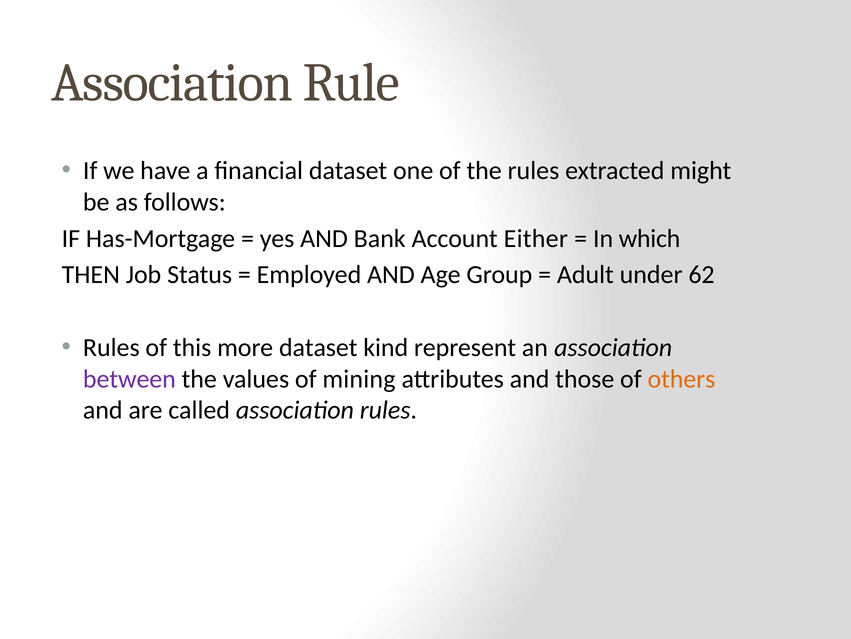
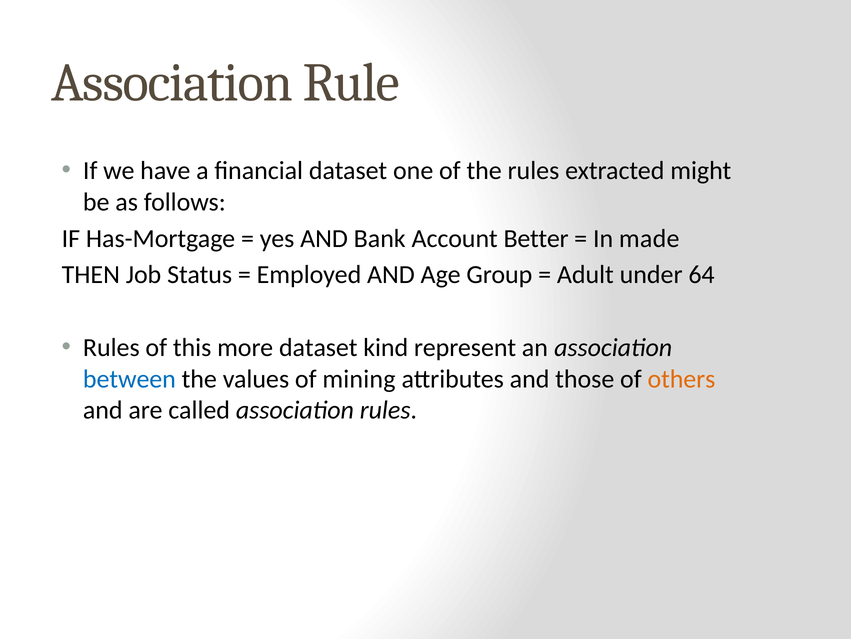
Either: Either -> Better (536, 238)
which: which -> made (649, 238)
62: 62 -> 64 (702, 275)
between colour: purple -> blue (129, 379)
